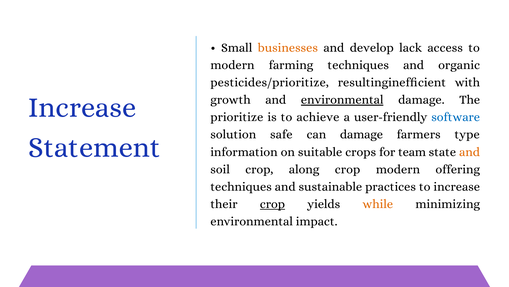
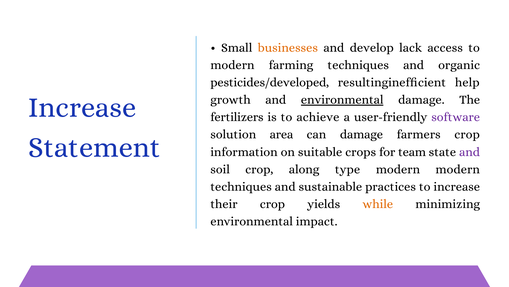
pesticides/prioritize: pesticides/prioritize -> pesticides/developed (270, 82)
with: with -> help (467, 82)
prioritize: prioritize -> fertilizers (237, 117)
software colour: blue -> purple (456, 117)
safe: safe -> area (281, 134)
farmers type: type -> crop (467, 134)
and colour: orange -> purple (470, 152)
along crop: crop -> type (348, 169)
modern offering: offering -> modern (458, 169)
crop underline: present -> none (272, 204)
